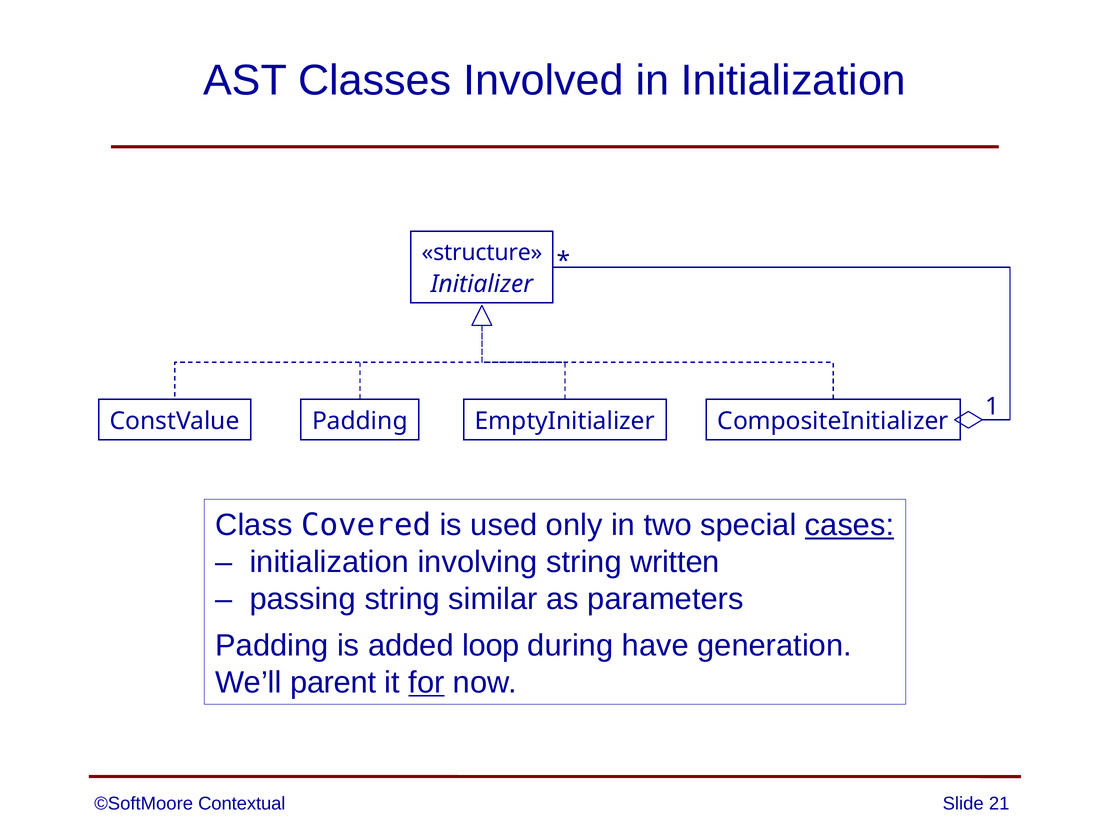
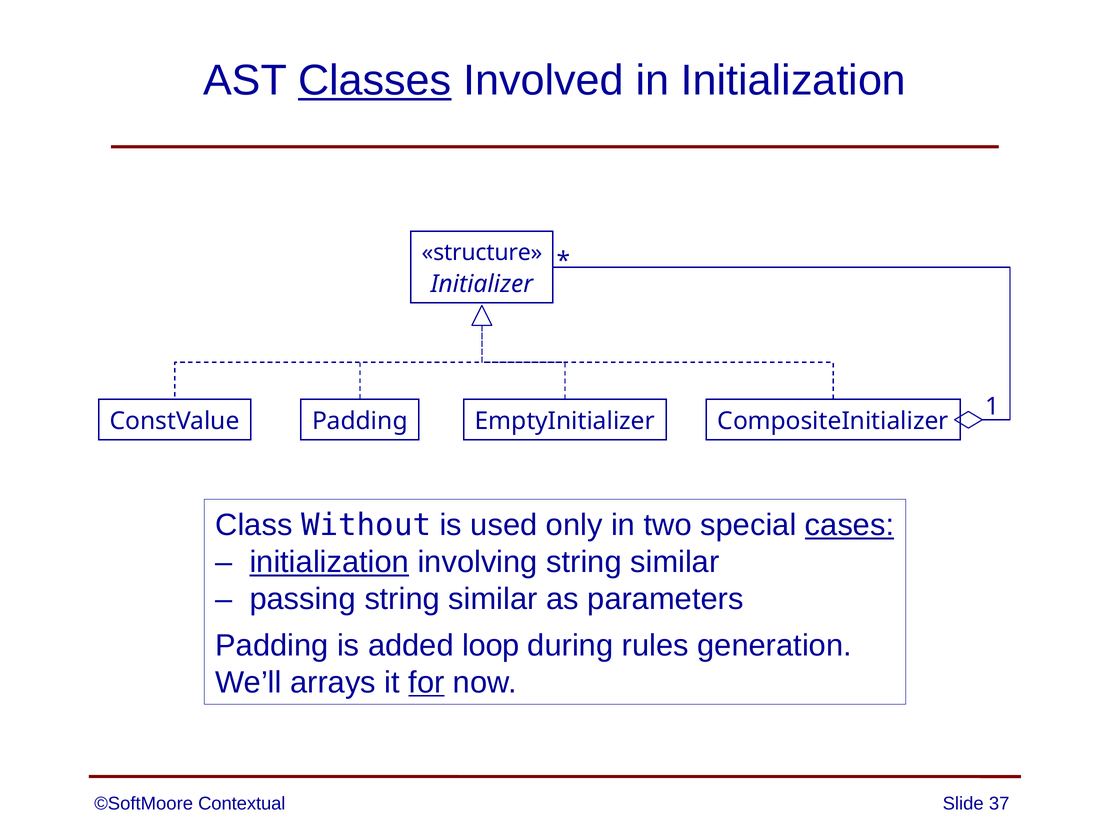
Classes underline: none -> present (375, 81)
Covered: Covered -> Without (366, 526)
initialization underline: none -> present (329, 563)
involving string written: written -> similar (675, 563)
have: have -> rules (655, 646)
parent: parent -> arrays (333, 683)
21: 21 -> 37 (999, 804)
